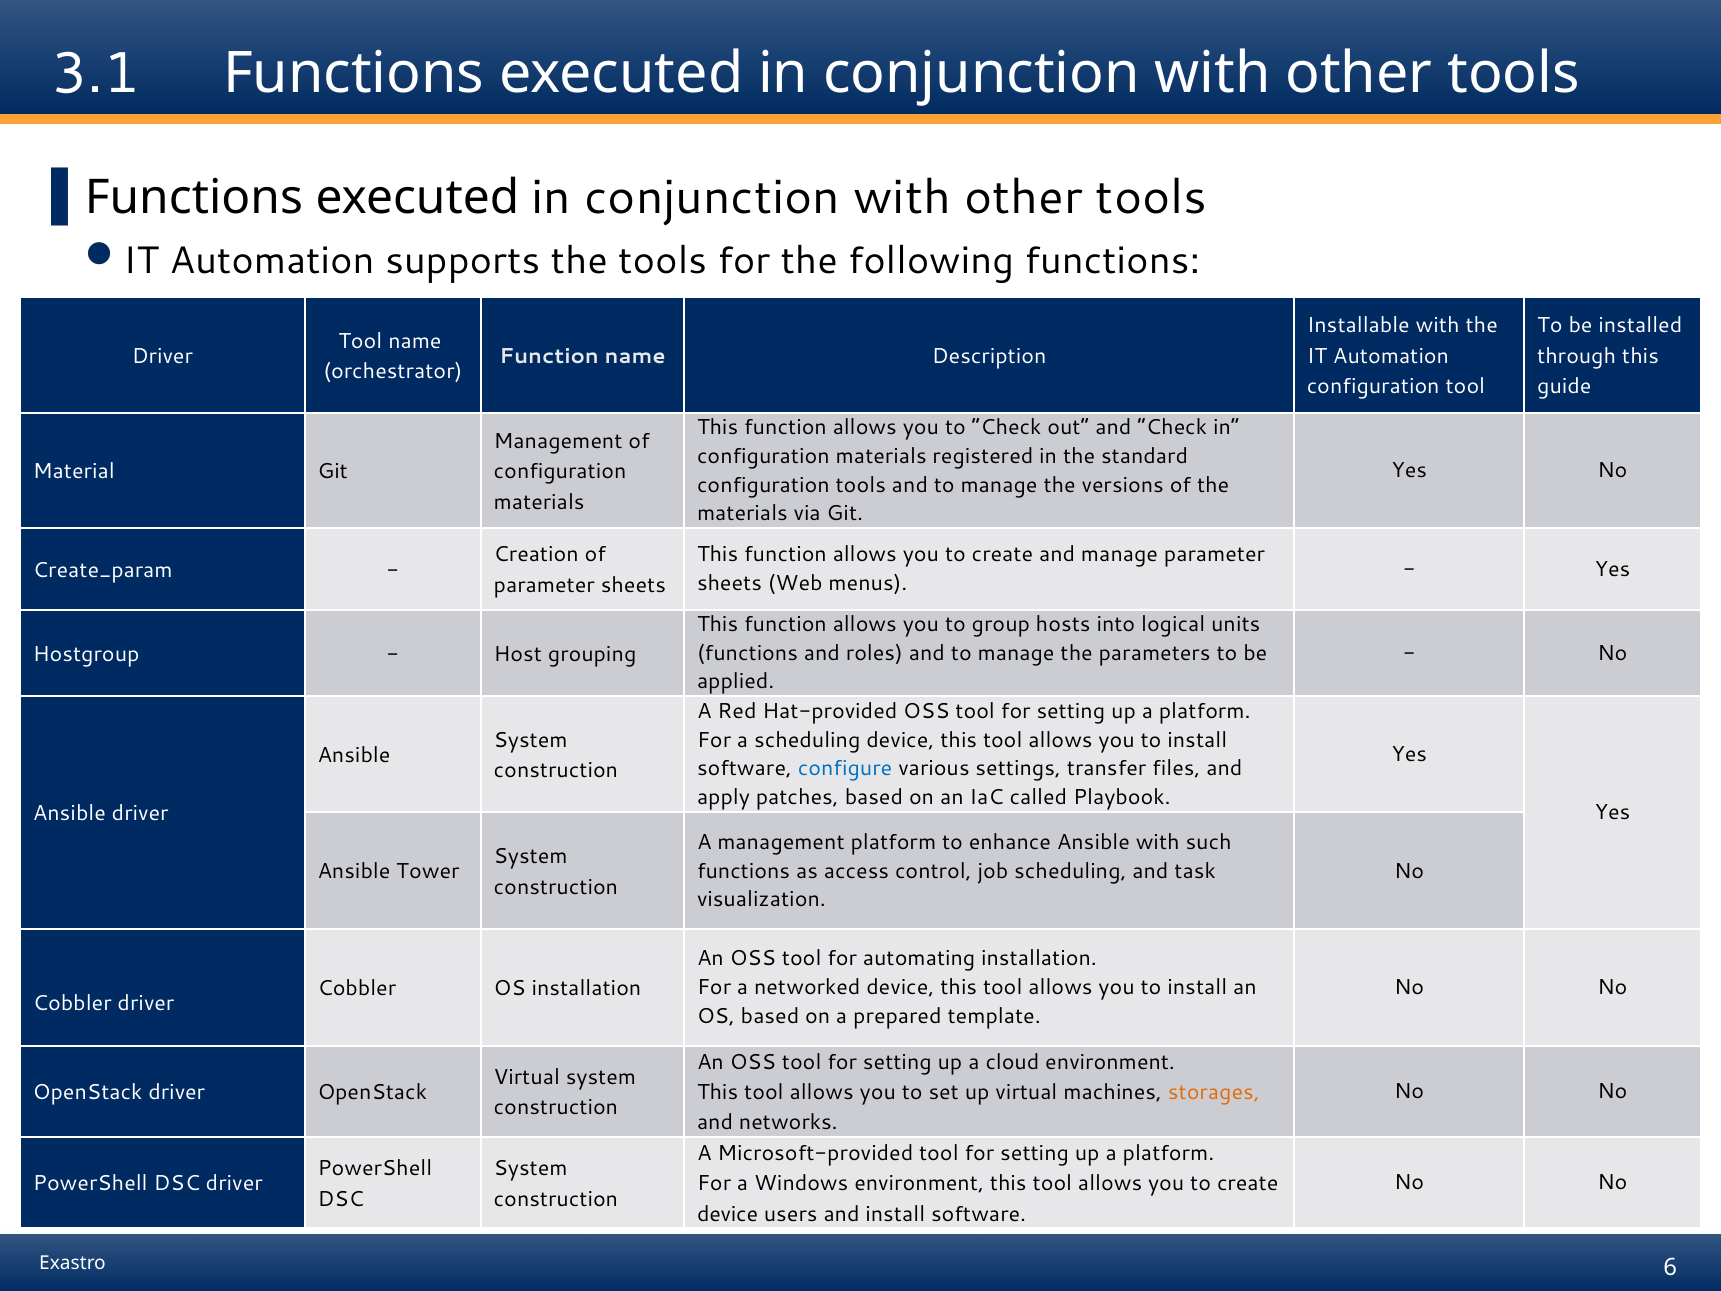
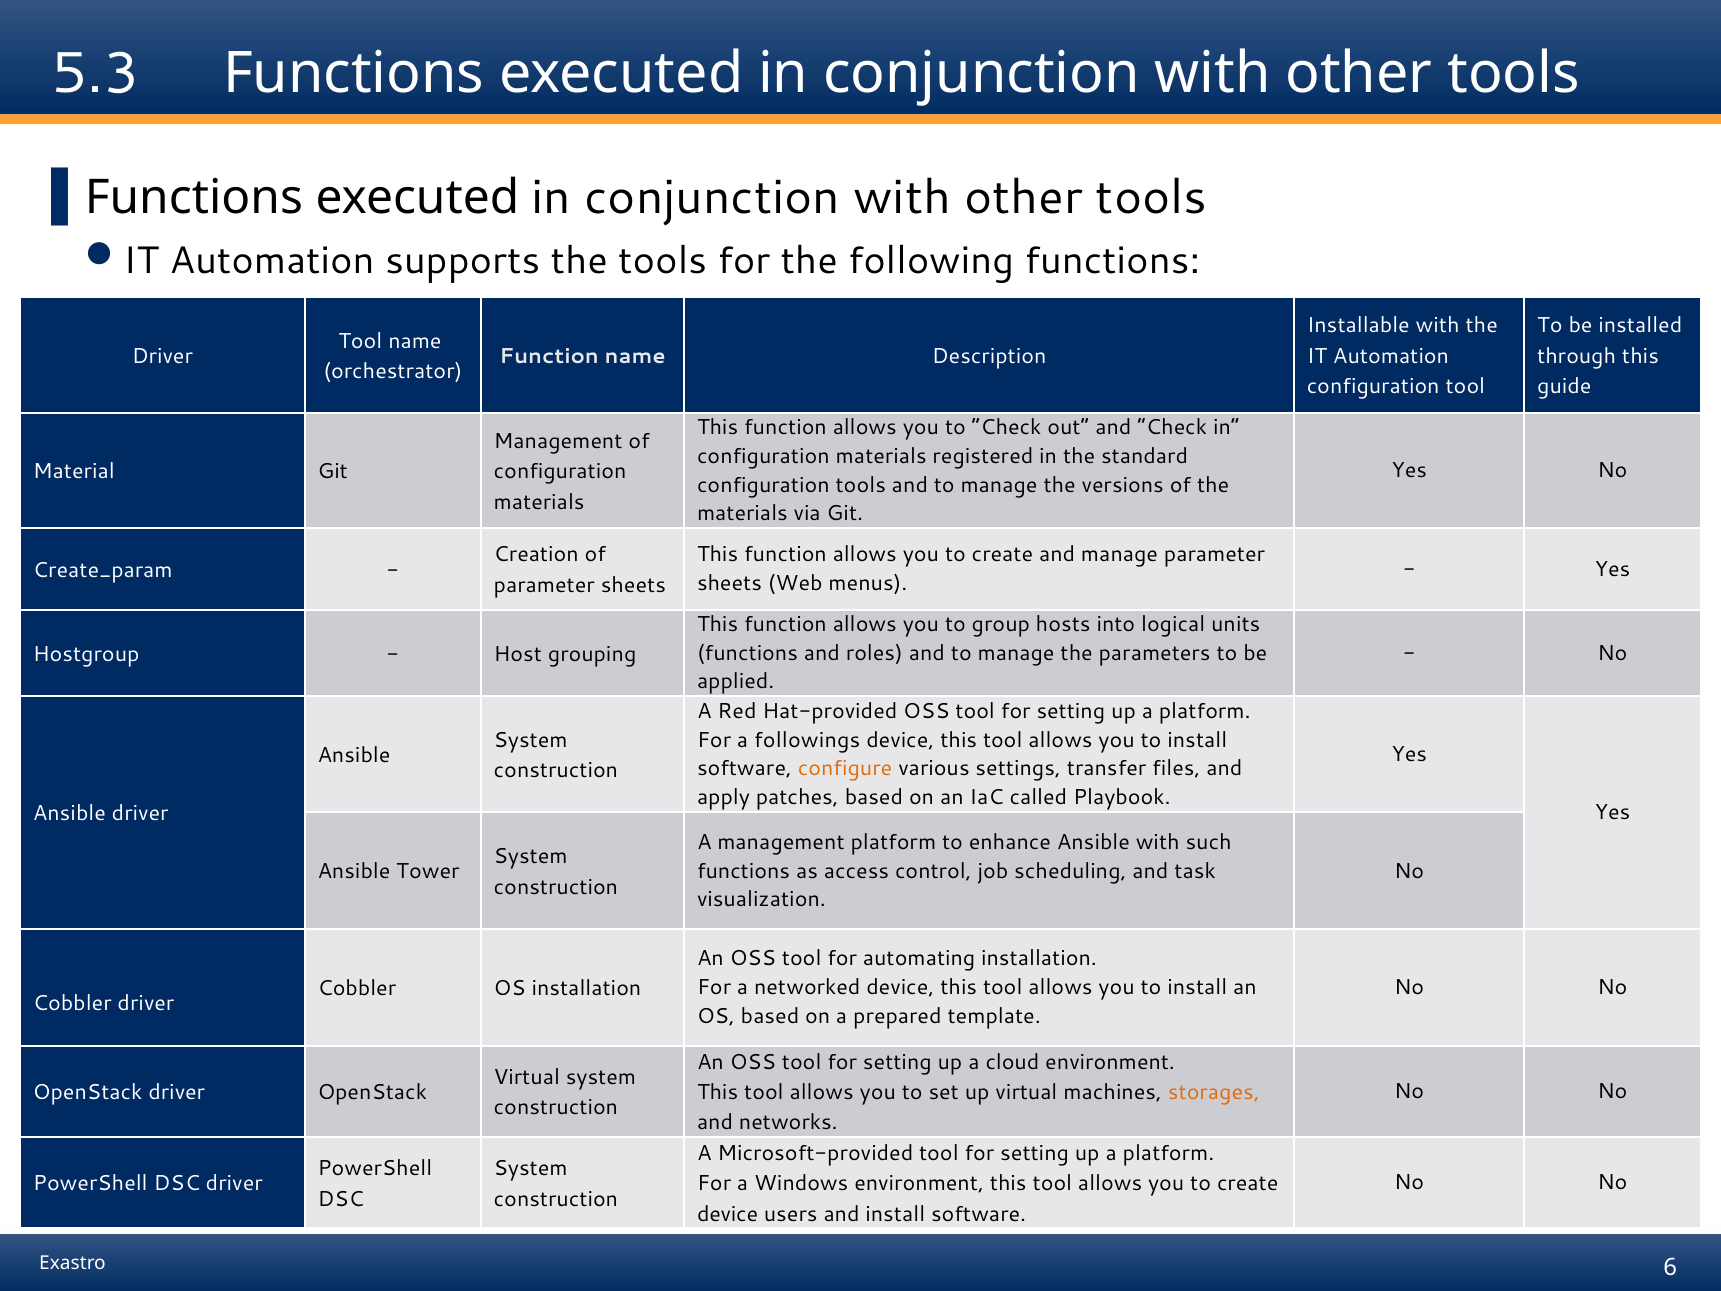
3.1: 3.1 -> 5.3 (95, 73)
a scheduling: scheduling -> followings (807, 740)
configure colour: blue -> orange (845, 769)
